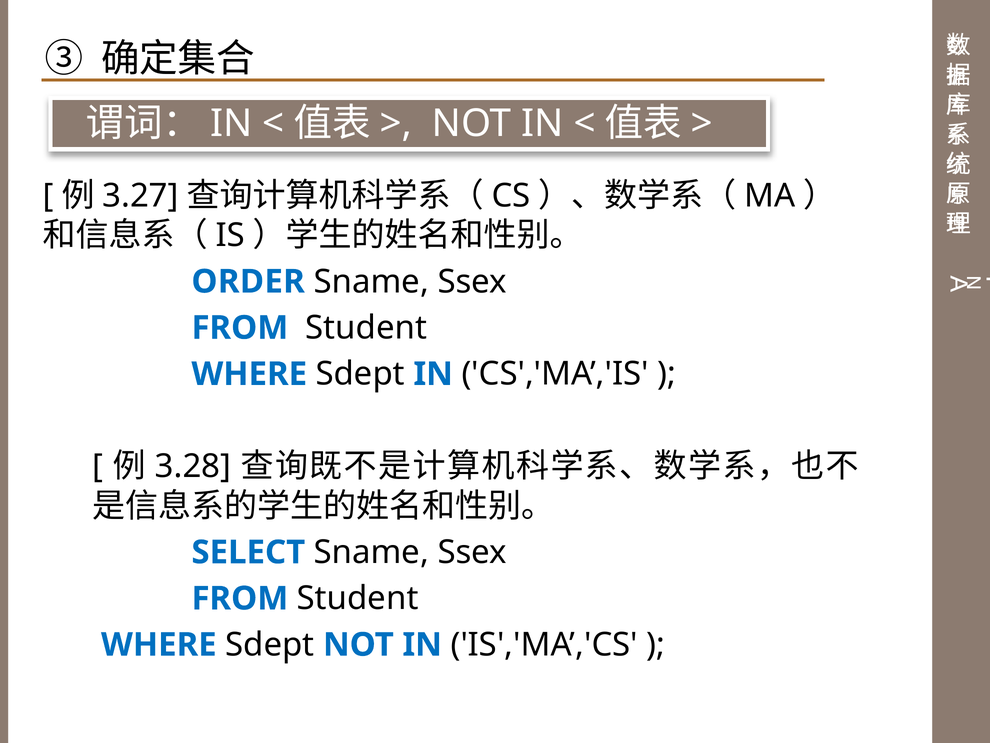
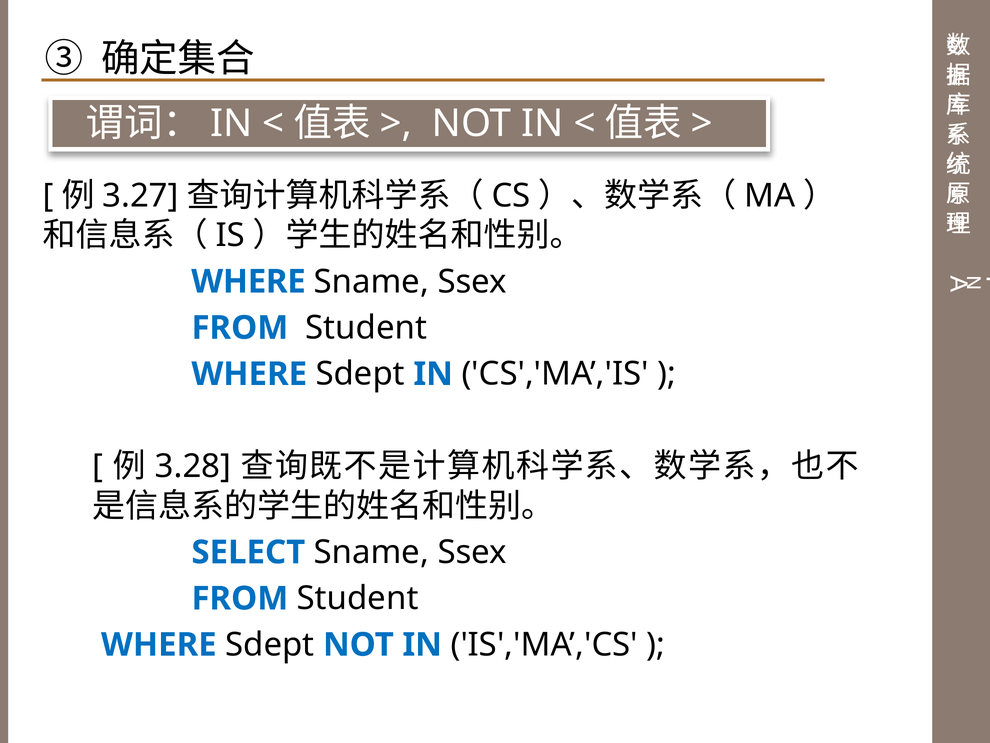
ORDER: ORDER -> WHERE (248, 281)
